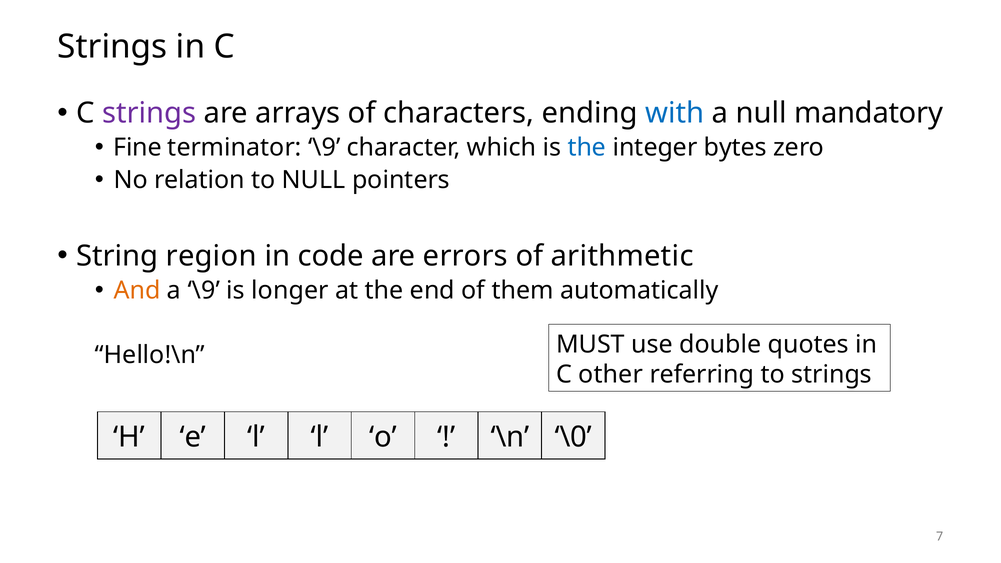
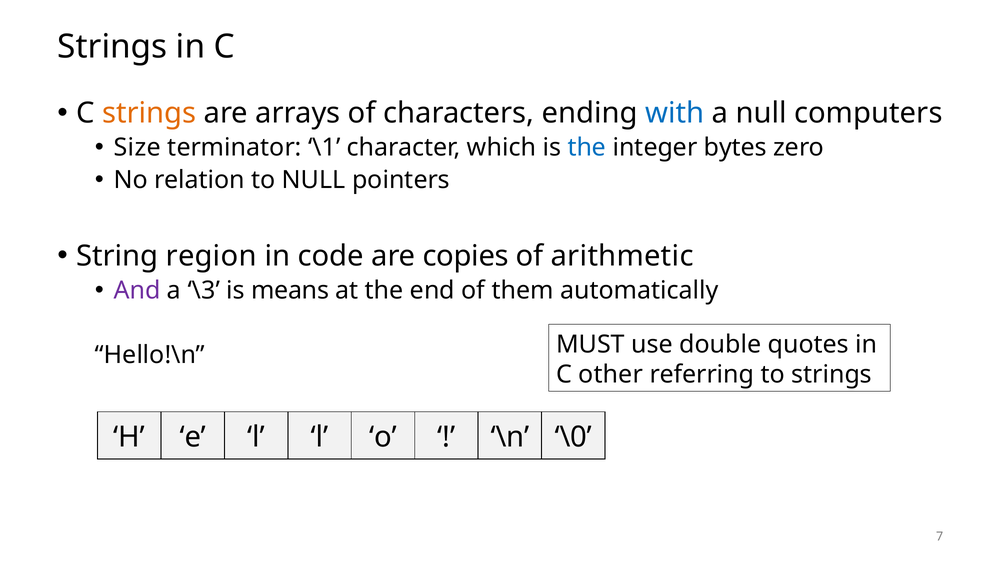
strings colour: purple -> orange (149, 113)
mandatory: mandatory -> computers (868, 113)
Fine: Fine -> Size (137, 148)
terminator \9: \9 -> \1 (324, 148)
errors: errors -> copies (466, 256)
And colour: orange -> purple (137, 290)
a \9: \9 -> \3 (204, 290)
longer: longer -> means (290, 290)
